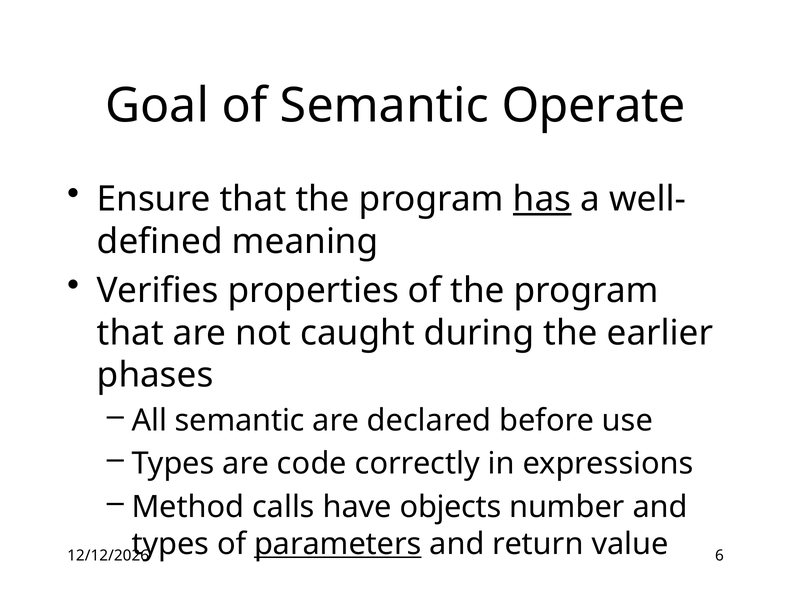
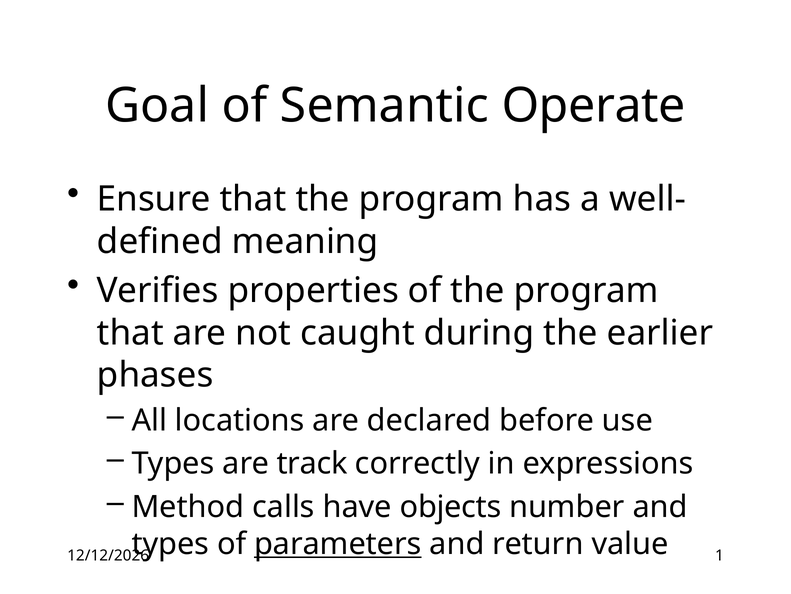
has underline: present -> none (542, 199)
All semantic: semantic -> locations (240, 420)
code: code -> track (312, 463)
6: 6 -> 1 (719, 555)
